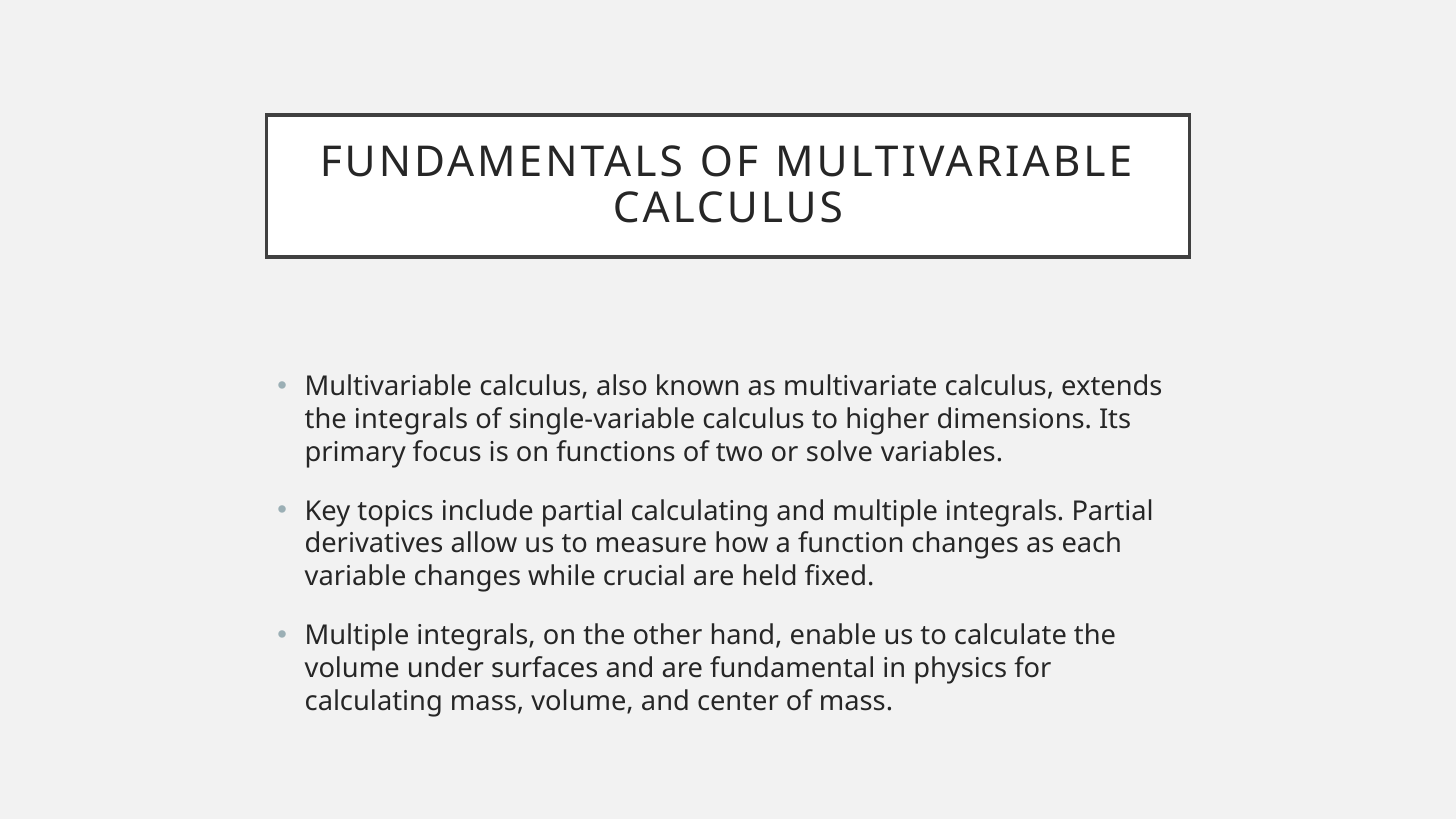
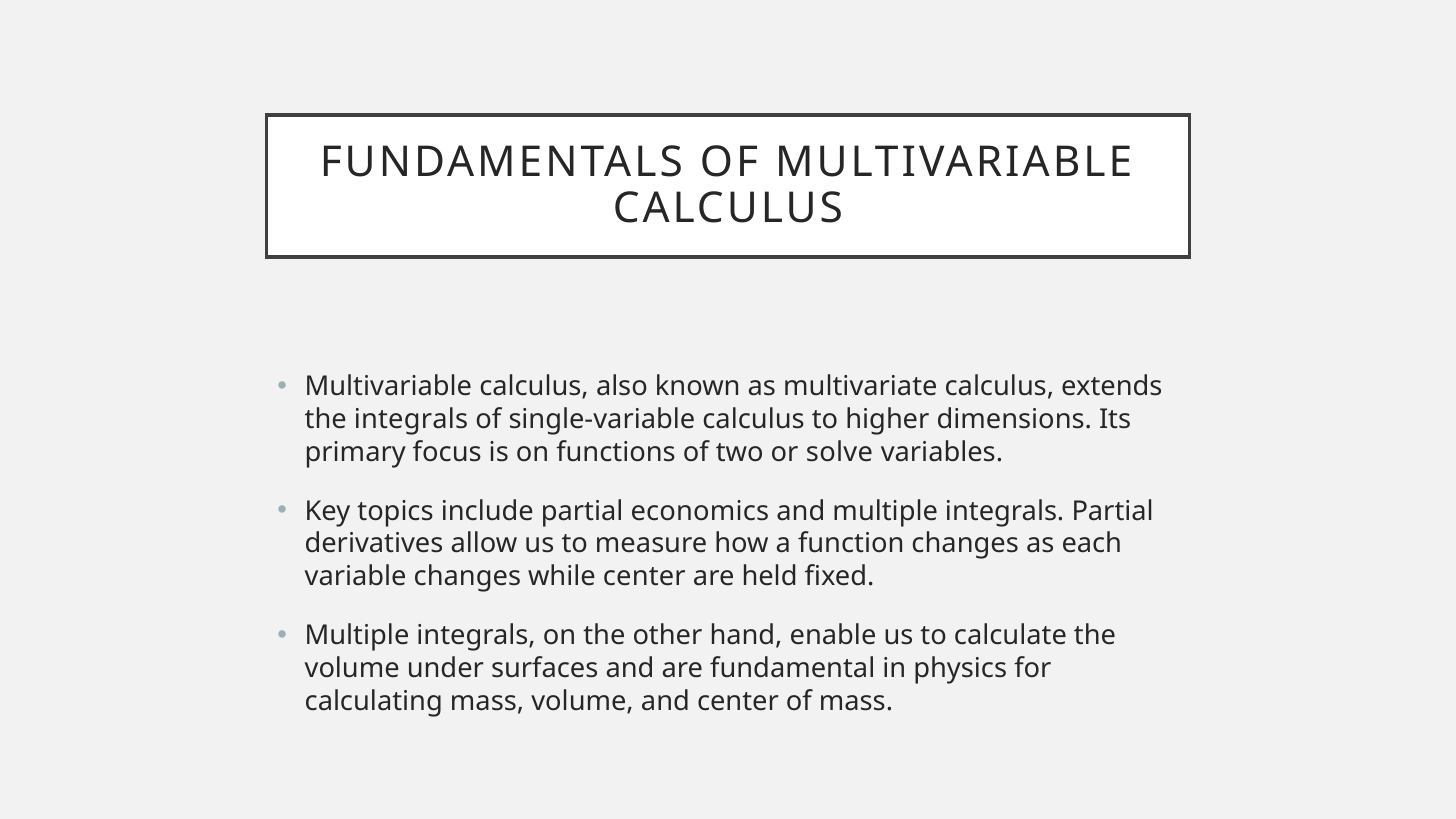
partial calculating: calculating -> economics (700, 511)
while crucial: crucial -> center (644, 577)
